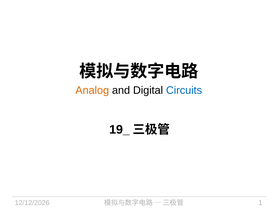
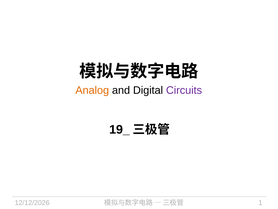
Circuits colour: blue -> purple (184, 90)
